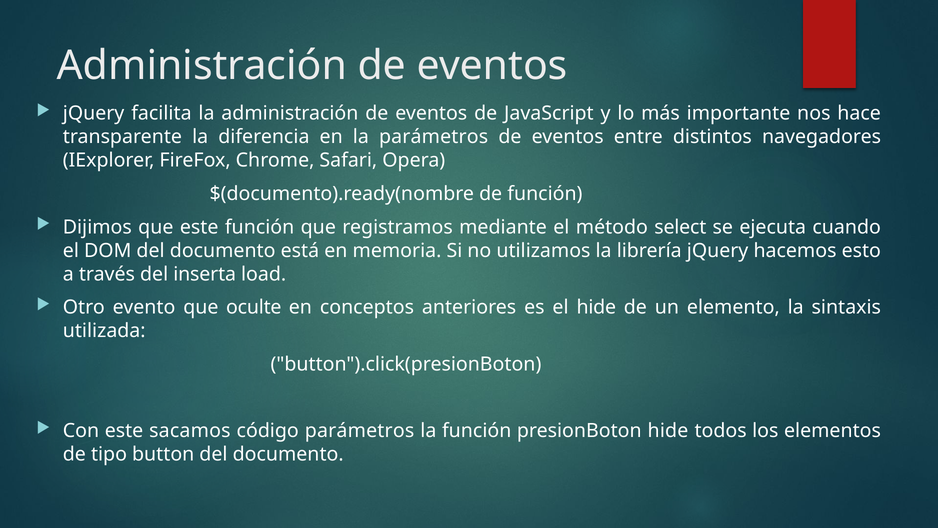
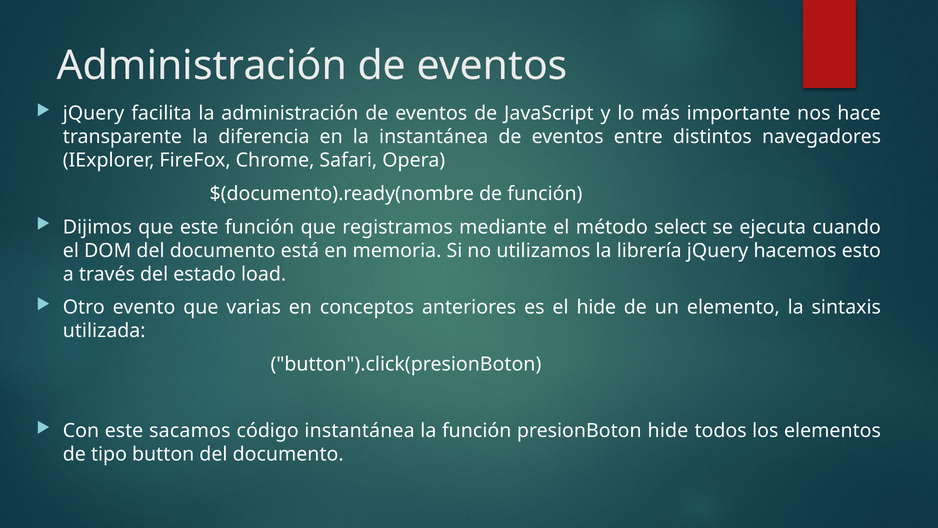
la parámetros: parámetros -> instantánea (434, 137)
inserta: inserta -> estado (205, 274)
oculte: oculte -> varias (254, 307)
código parámetros: parámetros -> instantánea (360, 430)
